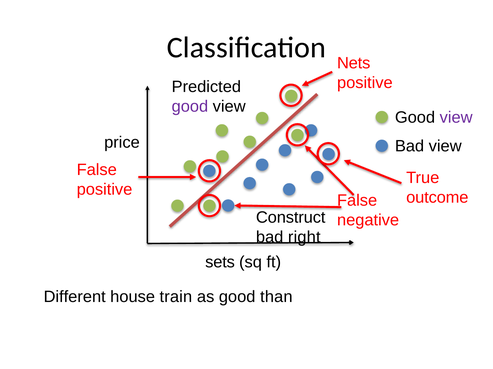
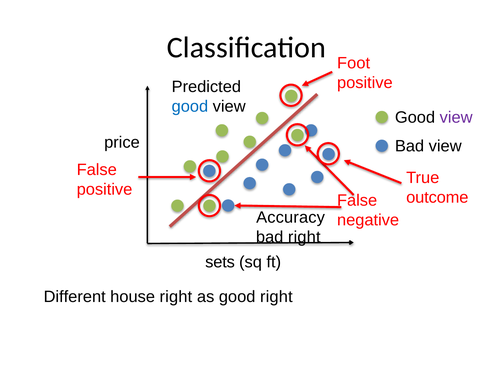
Nets: Nets -> Foot (354, 63)
good colour: purple -> blue (190, 107)
Construct: Construct -> Accuracy (291, 218)
house train: train -> right (176, 297)
good than: than -> right (276, 297)
